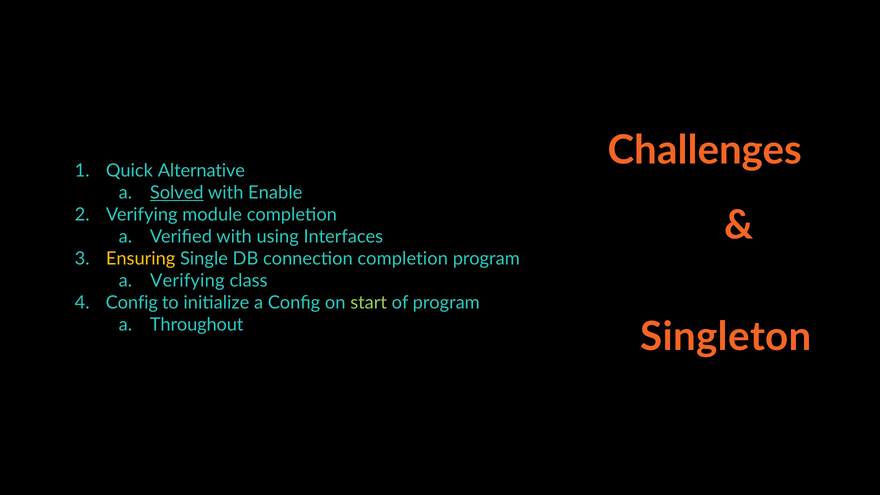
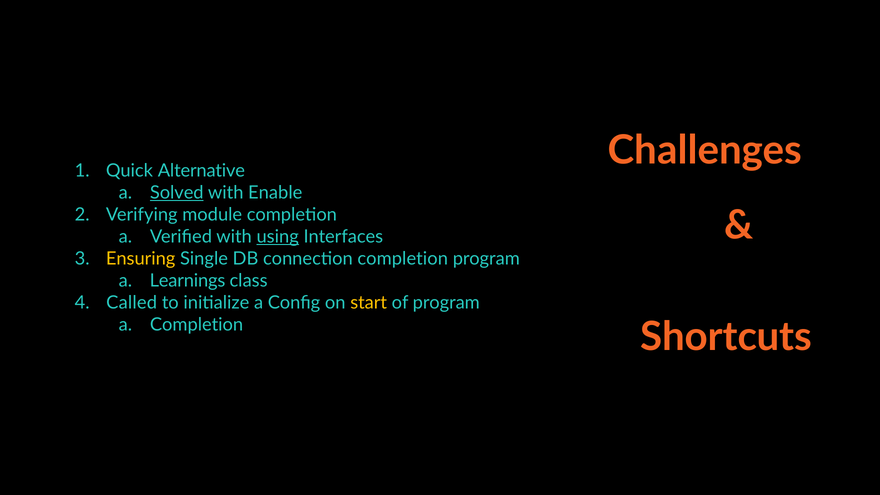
using underline: none -> present (278, 237)
a Verifying: Verifying -> Learnings (188, 281)
Config: Config -> Called (132, 303)
start colour: light green -> yellow (369, 303)
a Throughout: Throughout -> Completion (197, 325)
Singleton: Singleton -> Shortcuts (726, 337)
